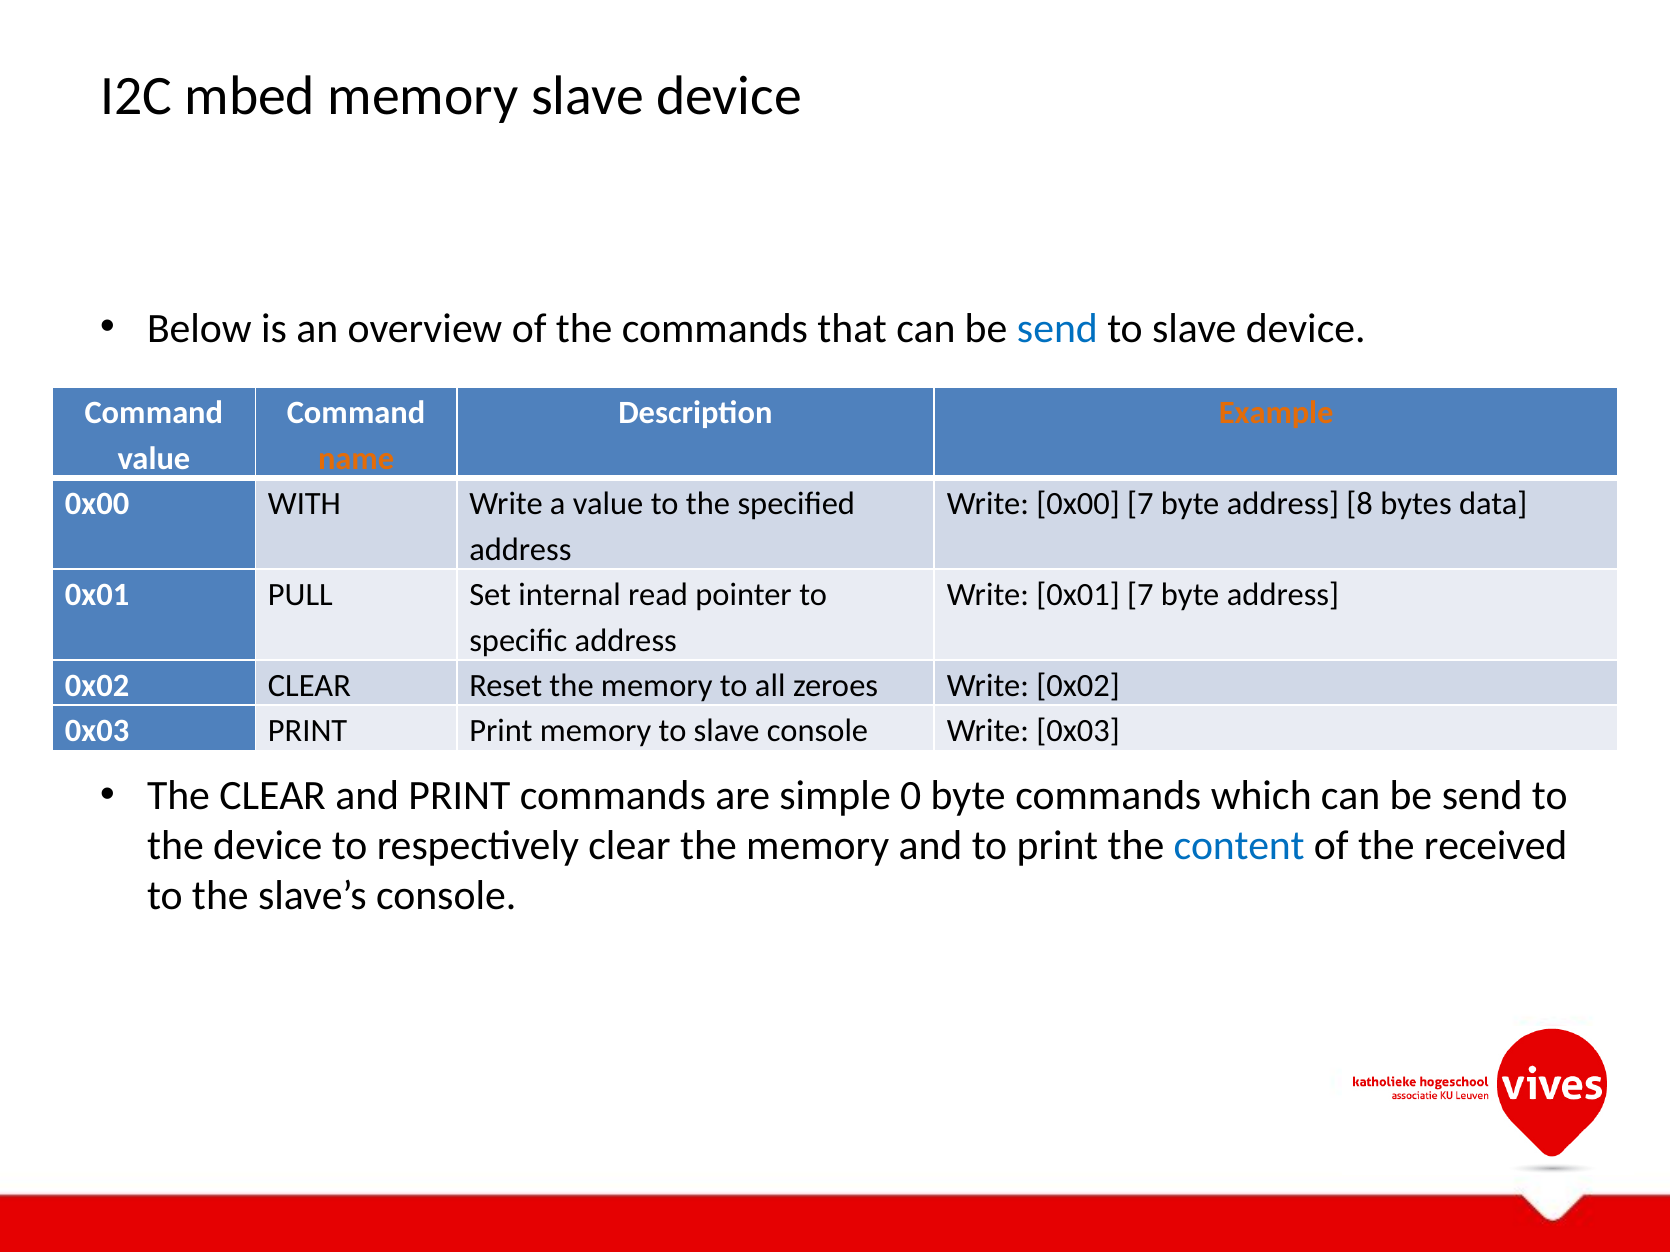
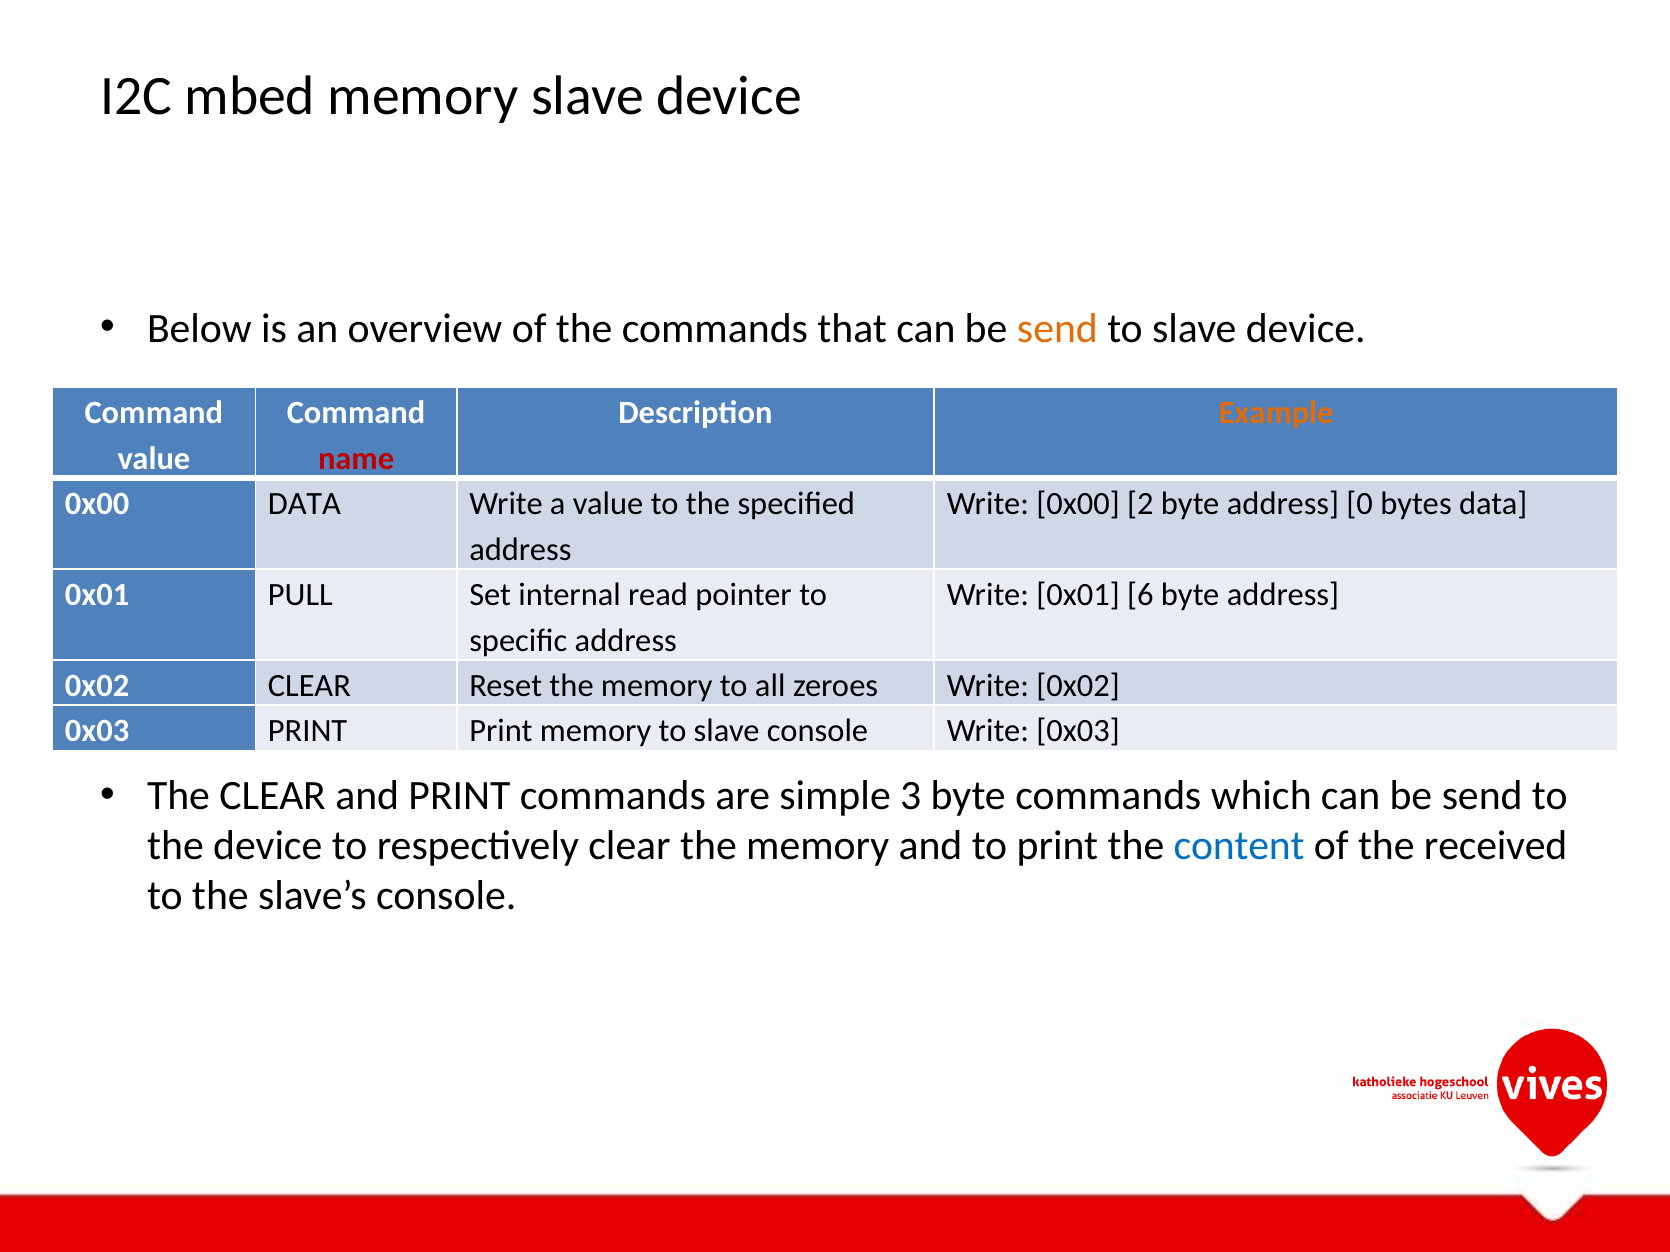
send colour: blue -> orange (1057, 329)
name colour: orange -> red (356, 459)
0x00 WITH: WITH -> DATA (304, 504)
0x00 7: 7 -> 2 (1140, 504)
8: 8 -> 0 (1360, 504)
0x01 7: 7 -> 6 (1140, 595)
0: 0 -> 3 (911, 796)
